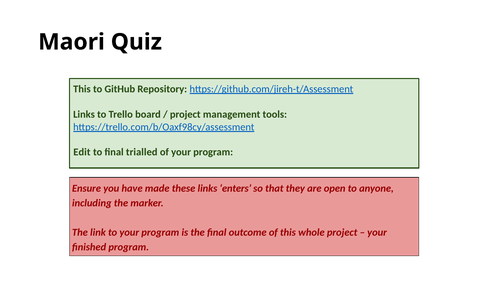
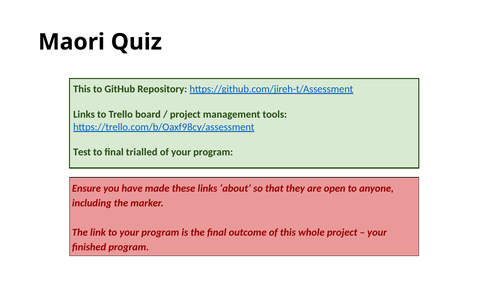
Edit: Edit -> Test (82, 152)
enters: enters -> about (235, 188)
